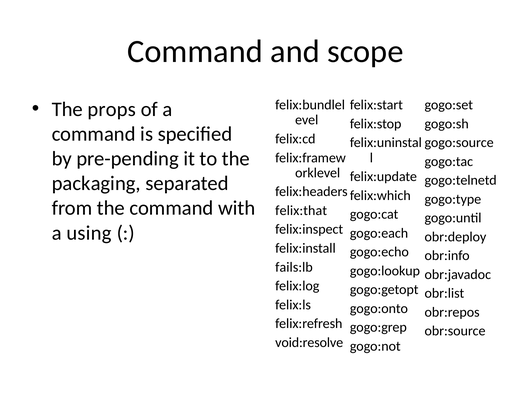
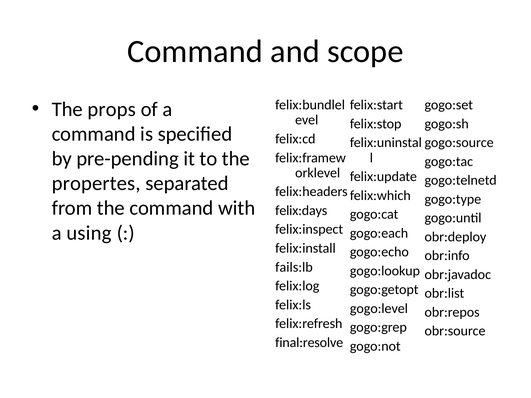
packaging: packaging -> propertes (96, 184)
felix:that: felix:that -> felix:days (301, 211)
gogo:onto: gogo:onto -> gogo:level (379, 309)
void:resolve: void:resolve -> final:resolve (309, 343)
